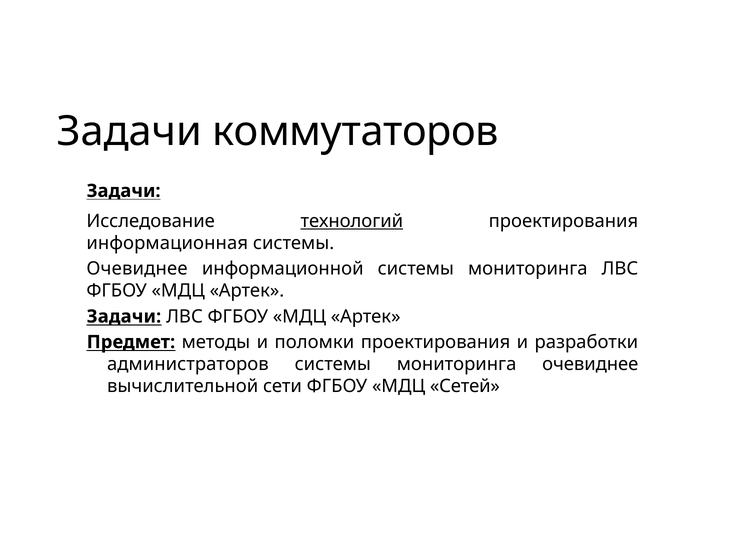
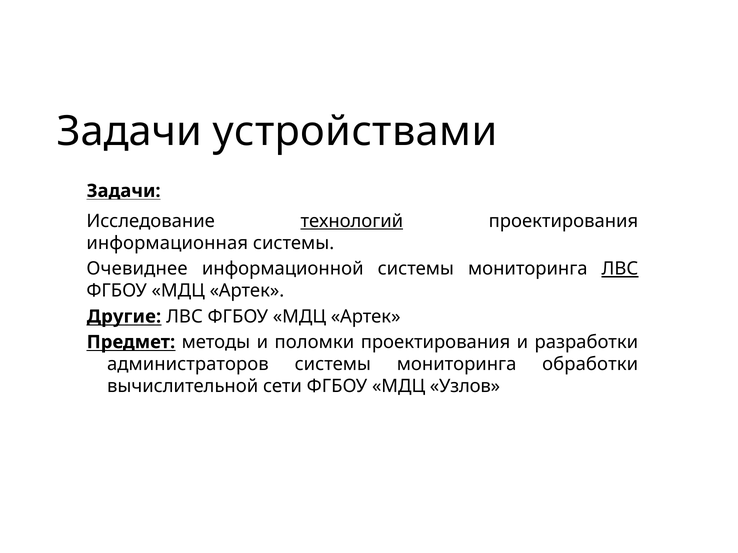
коммутаторов: коммутаторов -> устройствами (355, 132)
ЛВС underline: none -> present (620, 269)
Задачи: Задачи -> Другие (124, 317)
мониторинга очевиднее: очевиднее -> обработки (590, 365)
Сетей: Сетей -> Узлов (465, 387)
